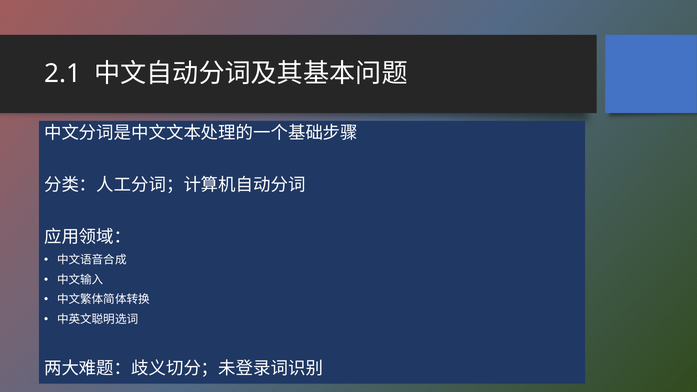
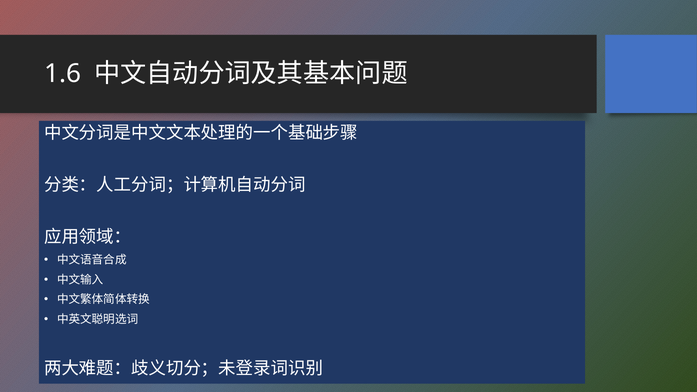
2.1: 2.1 -> 1.6 (63, 74)
